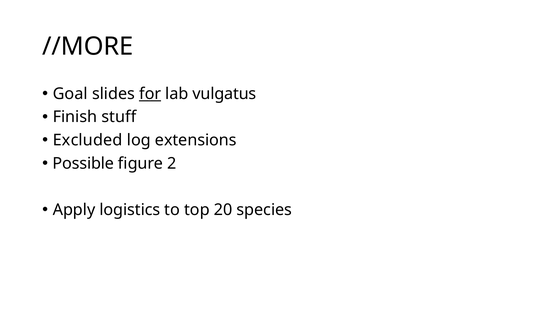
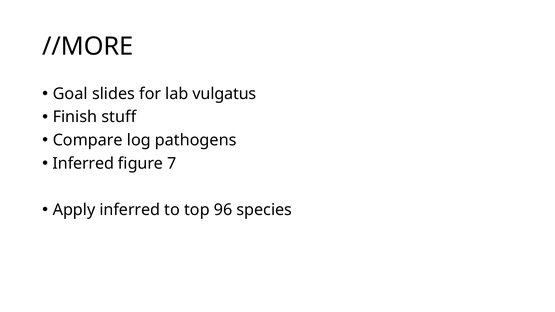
for underline: present -> none (150, 94)
Excluded: Excluded -> Compare (88, 140)
extensions: extensions -> pathogens (196, 140)
Possible: Possible -> Inferred (83, 164)
2: 2 -> 7 (172, 164)
Apply logistics: logistics -> inferred (130, 210)
20: 20 -> 96 (223, 210)
